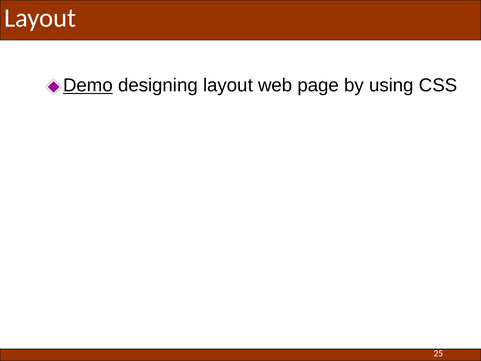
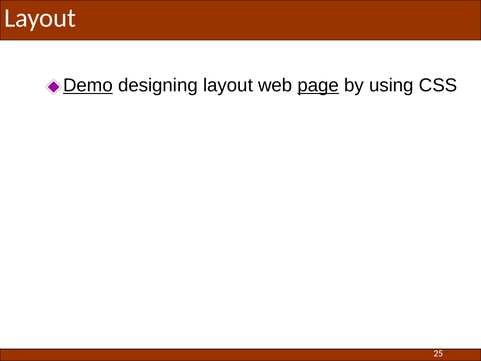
page underline: none -> present (318, 85)
